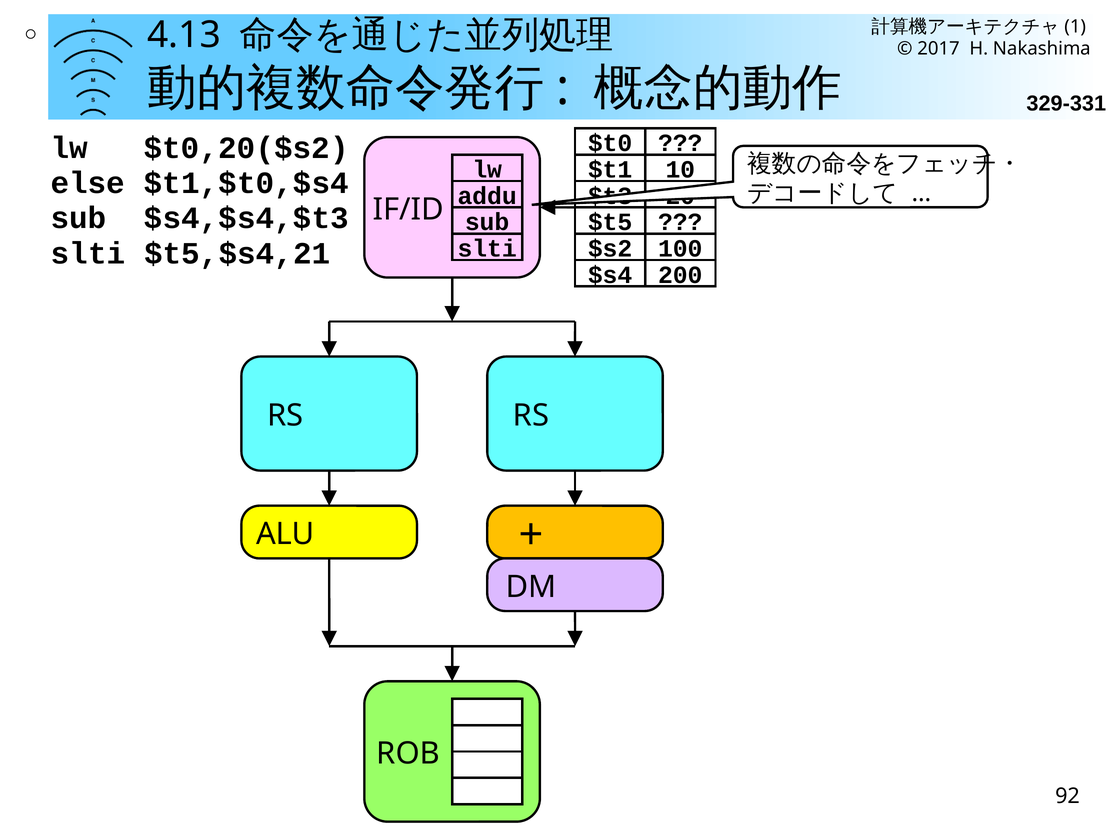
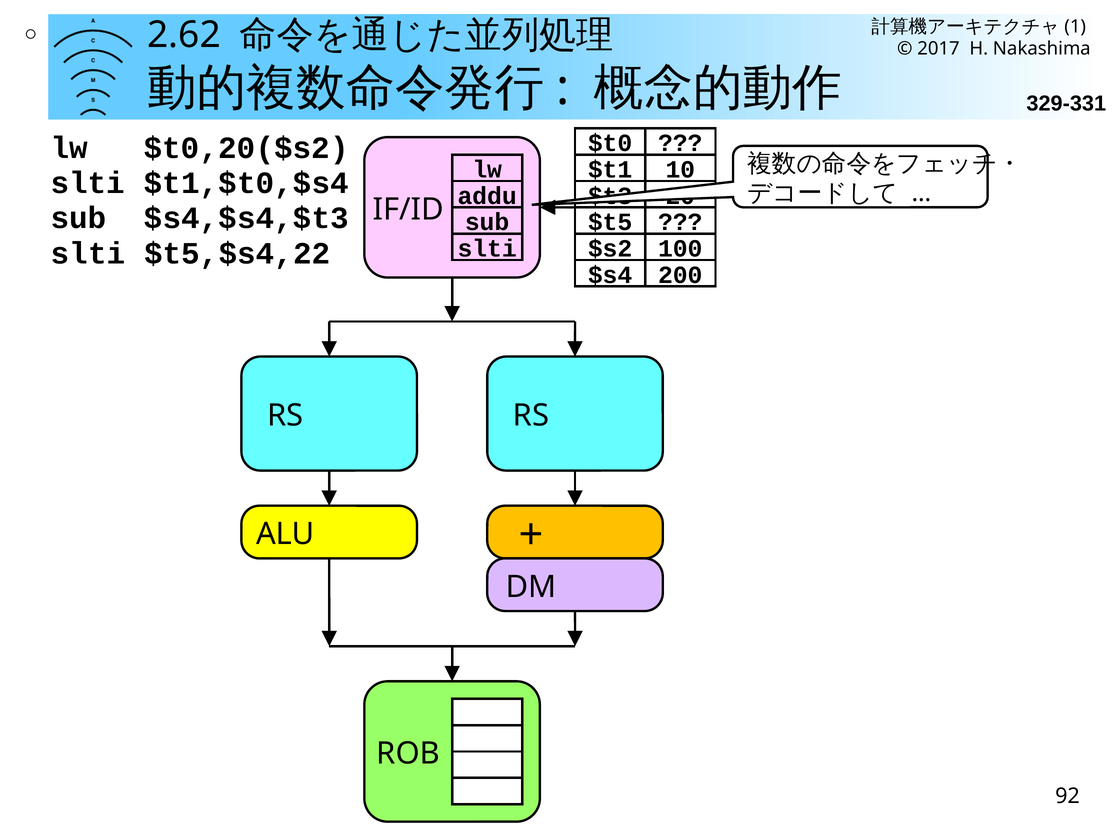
4.13: 4.13 -> 2.62 (184, 35)
else: else -> slti (88, 183)
$t5,$s4,21: $t5,$s4,21 -> $t5,$s4,22 (237, 253)
